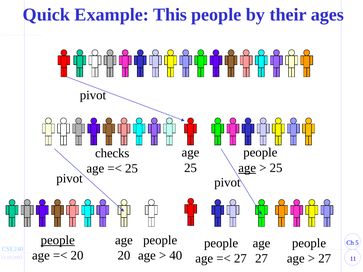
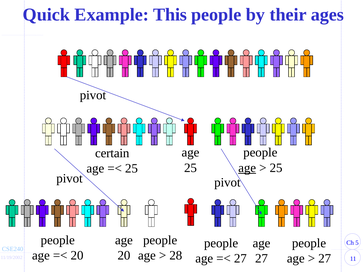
checks: checks -> certain (112, 153)
people underline: present -> none (58, 240)
40: 40 -> 28 (176, 256)
